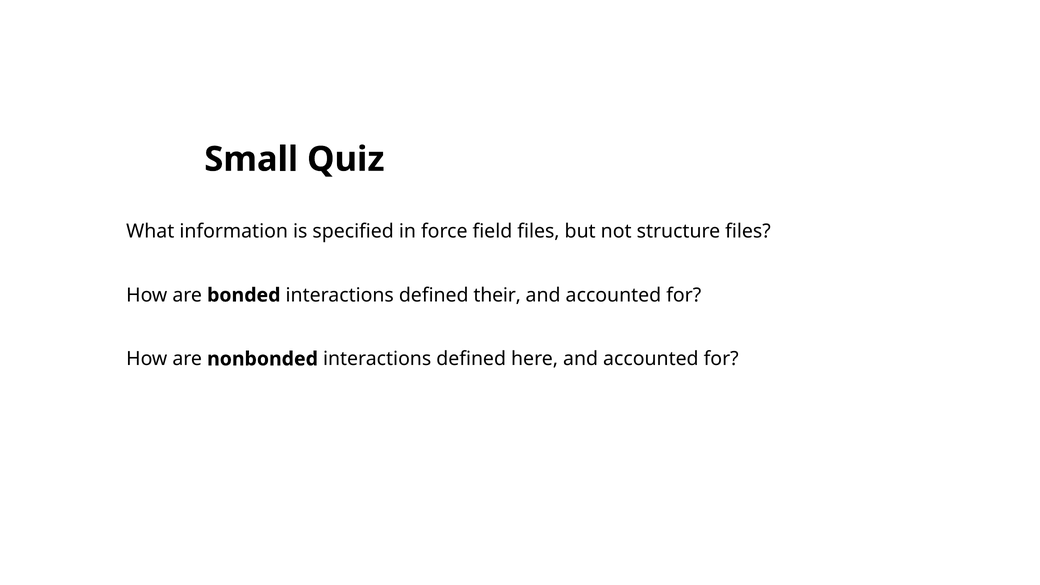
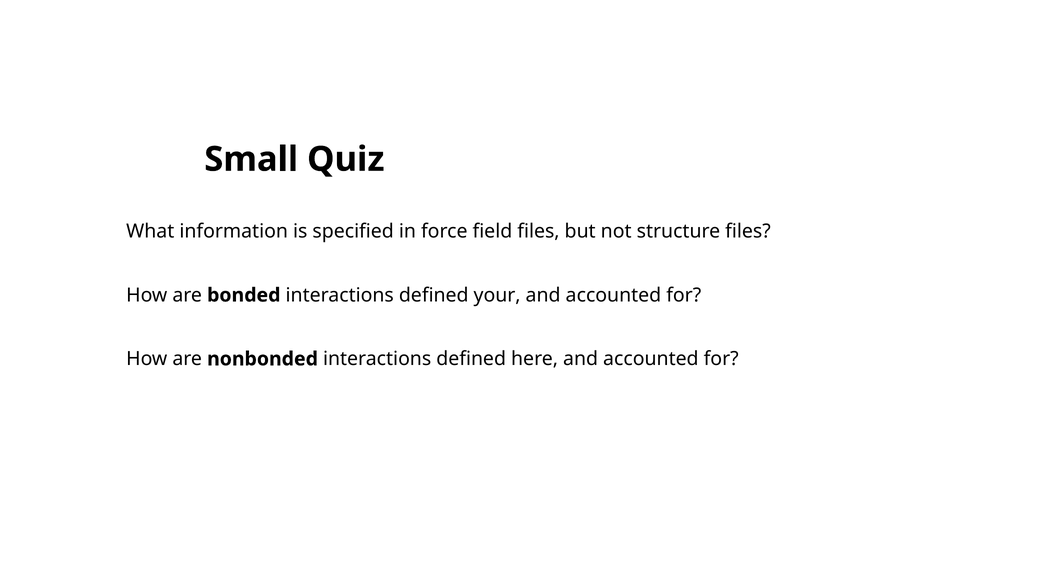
their: their -> your (497, 295)
